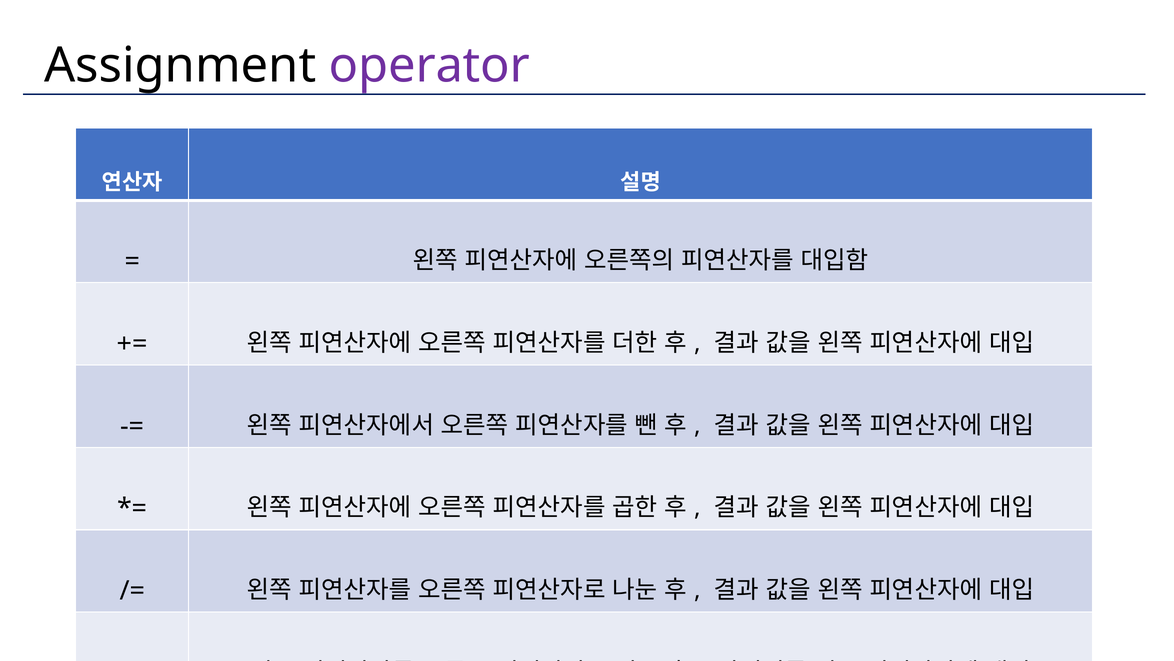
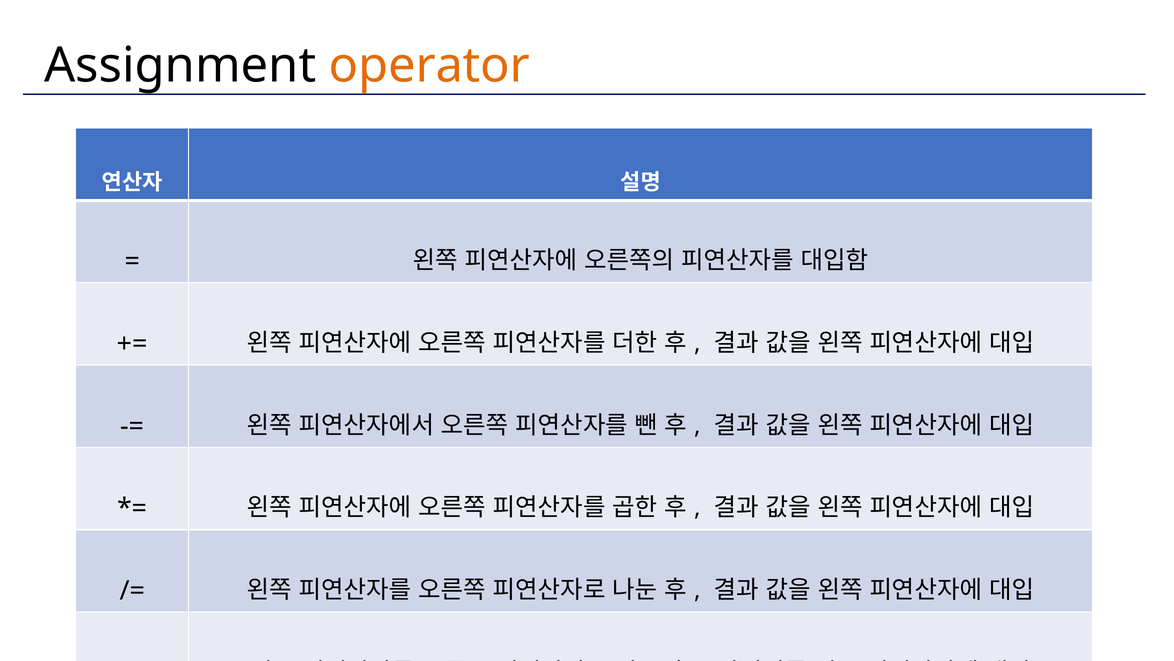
operator colour: purple -> orange (429, 66)
